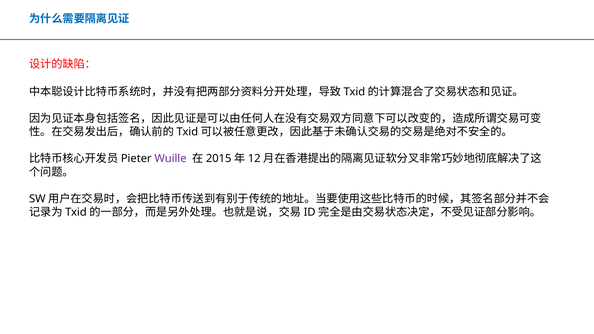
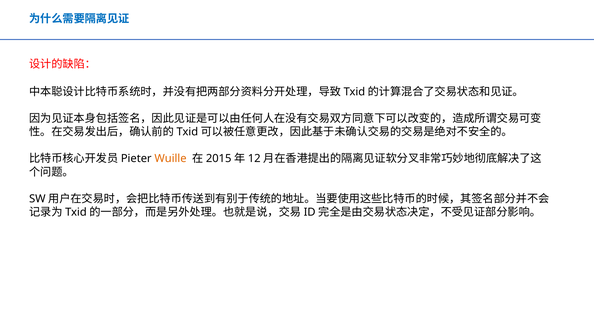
Wuille colour: purple -> orange (171, 159)
